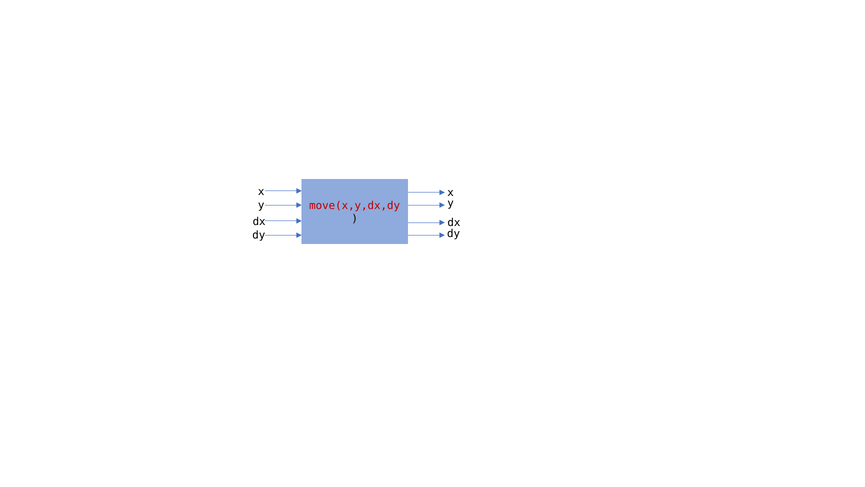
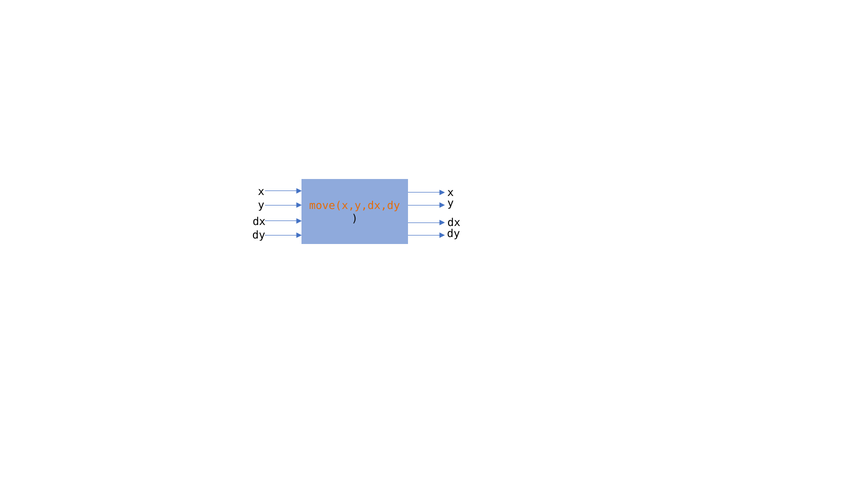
move(x,y,dx,dy colour: red -> orange (355, 206)
